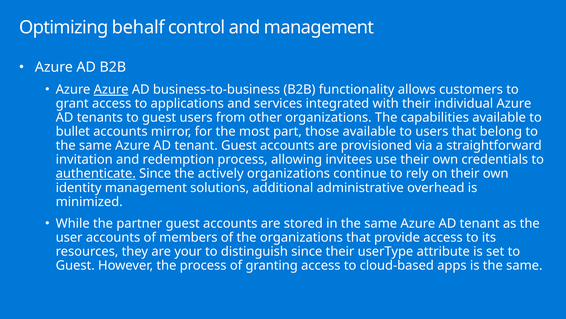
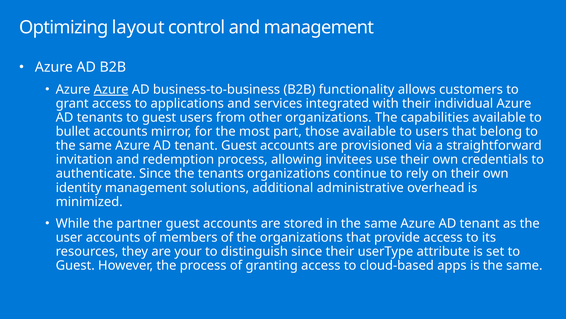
behalf: behalf -> layout (138, 27)
authenticate underline: present -> none (96, 173)
the actively: actively -> tenants (221, 173)
